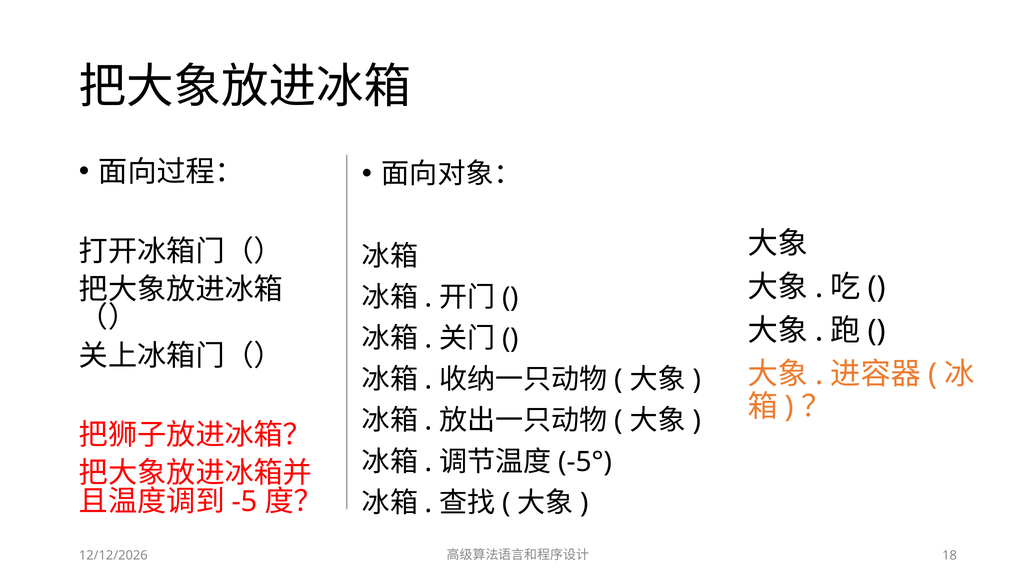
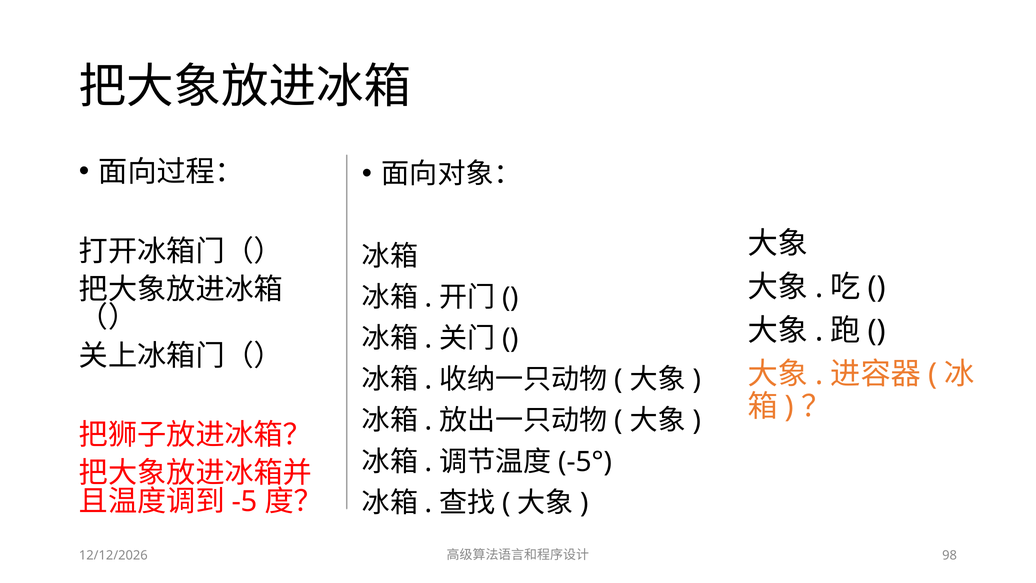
18: 18 -> 98 (950, 555)
